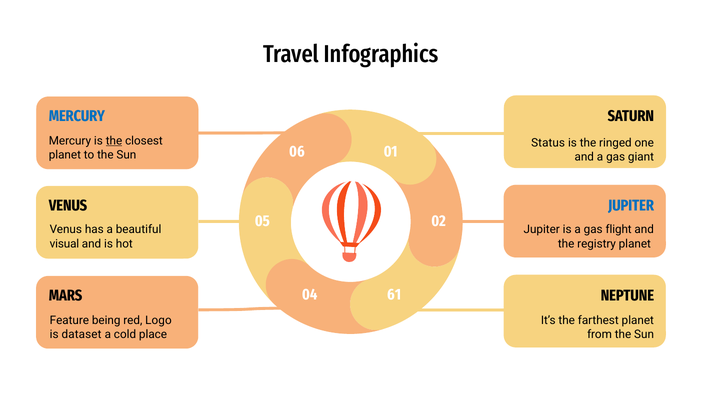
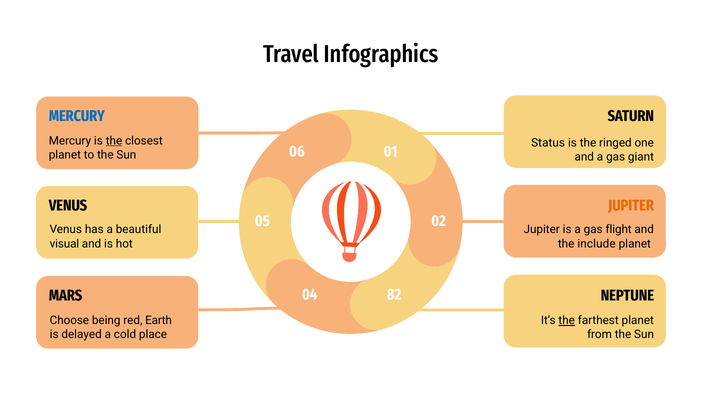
JUPITER colour: blue -> orange (631, 206)
registry: registry -> include (596, 244)
61: 61 -> 82 (394, 294)
Feature: Feature -> Choose (69, 320)
Logo: Logo -> Earth (159, 320)
the underline: none -> present (567, 320)
dataset: dataset -> delayed (82, 334)
